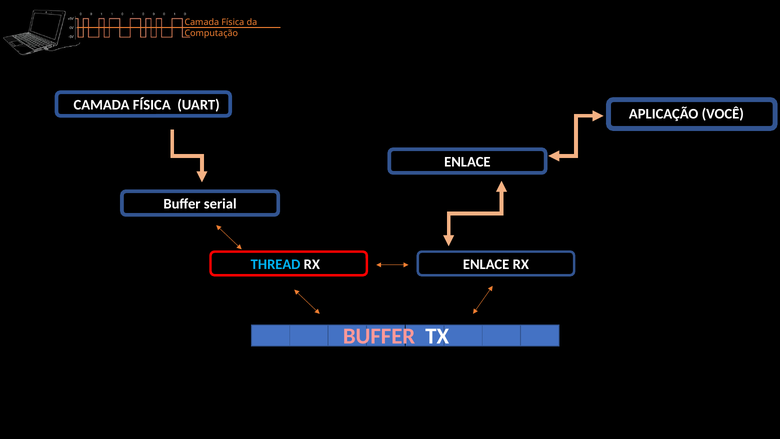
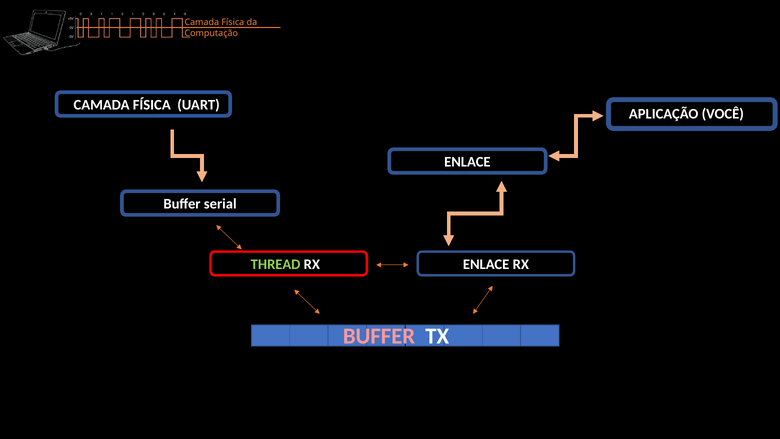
THREAD colour: light blue -> light green (276, 264)
